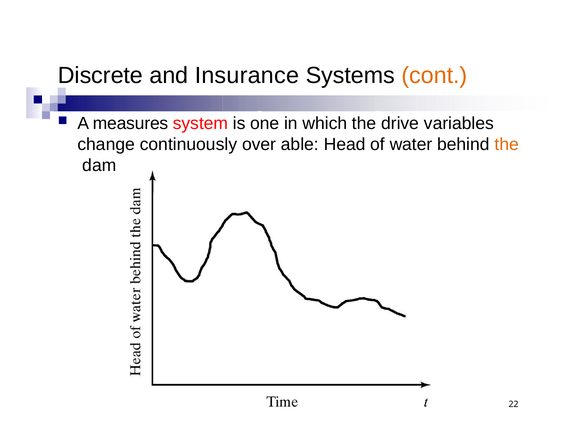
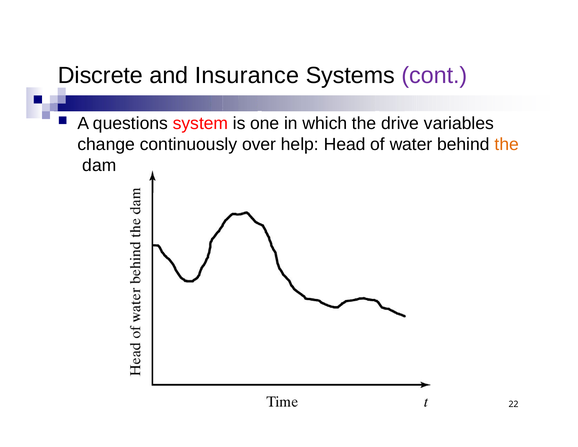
cont colour: orange -> purple (434, 75)
measures: measures -> questions (130, 123)
able: able -> help (300, 144)
